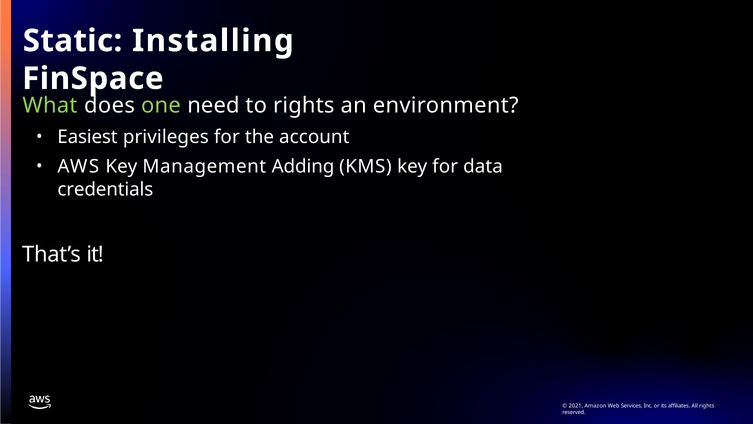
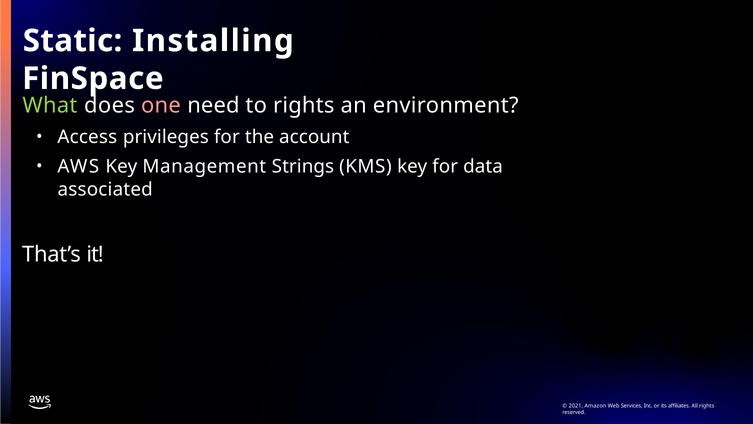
one colour: light green -> pink (161, 105)
Easiest: Easiest -> Access (87, 137)
Adding: Adding -> Strings (303, 167)
credentials: credentials -> associated (105, 189)
